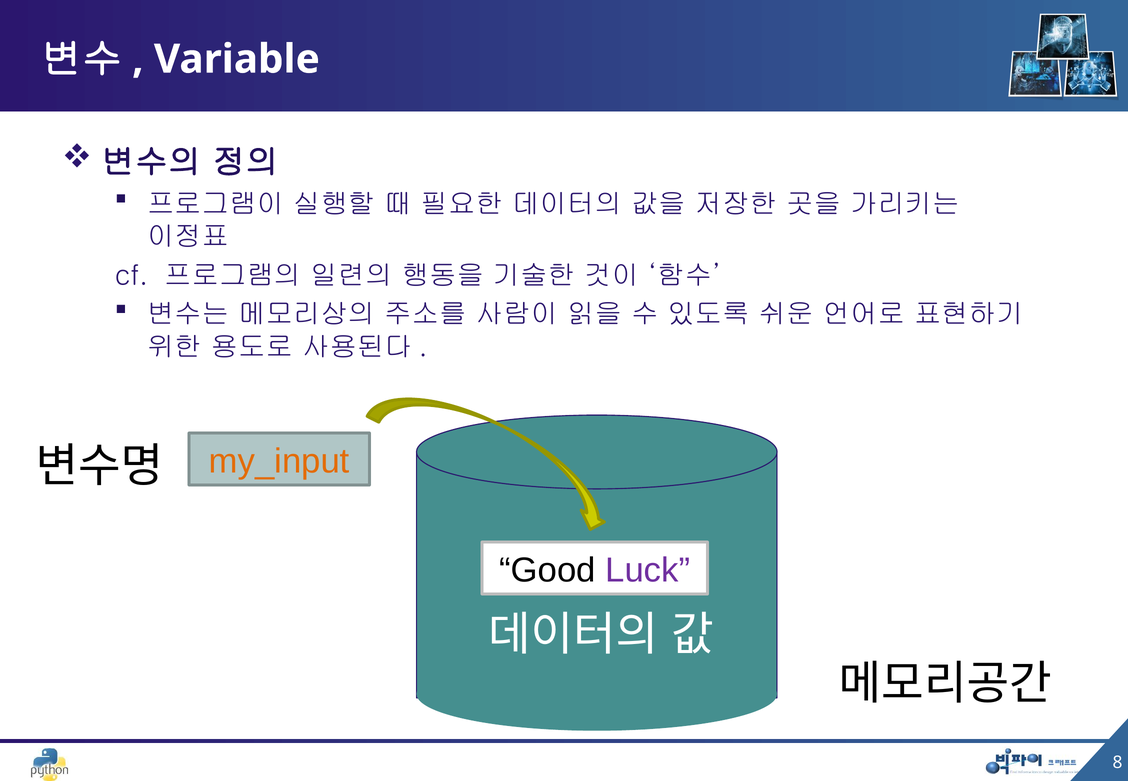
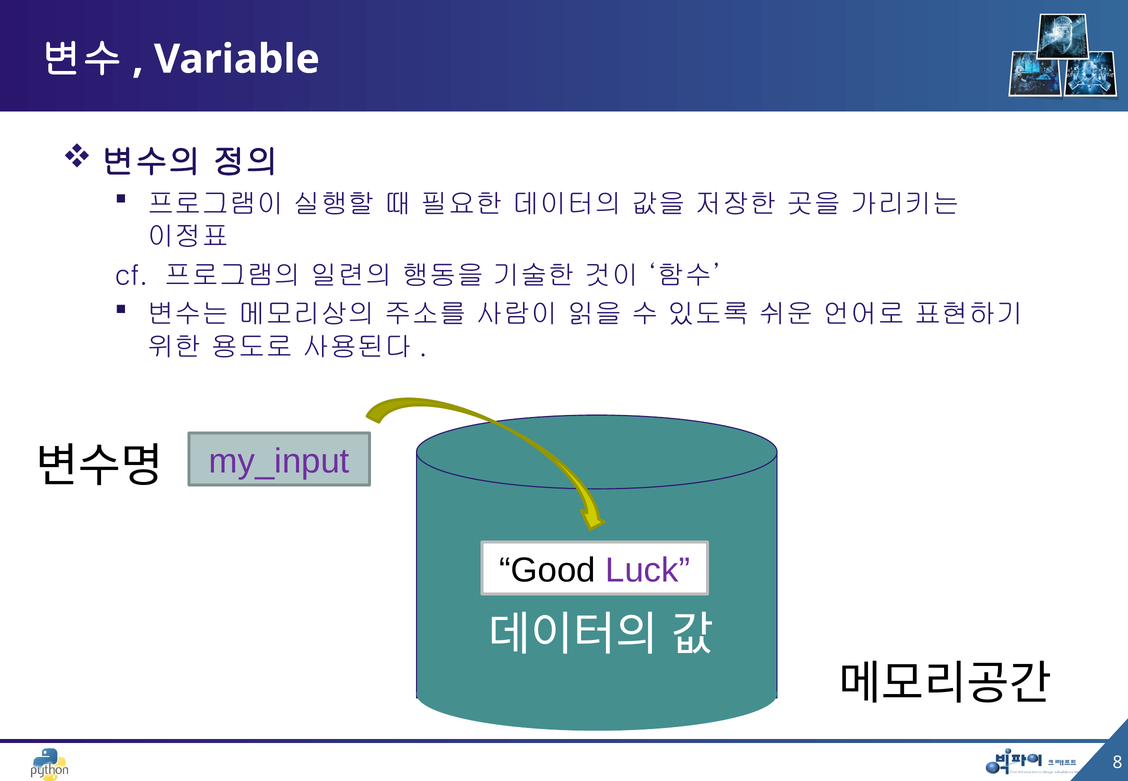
my_input colour: orange -> purple (279, 461)
